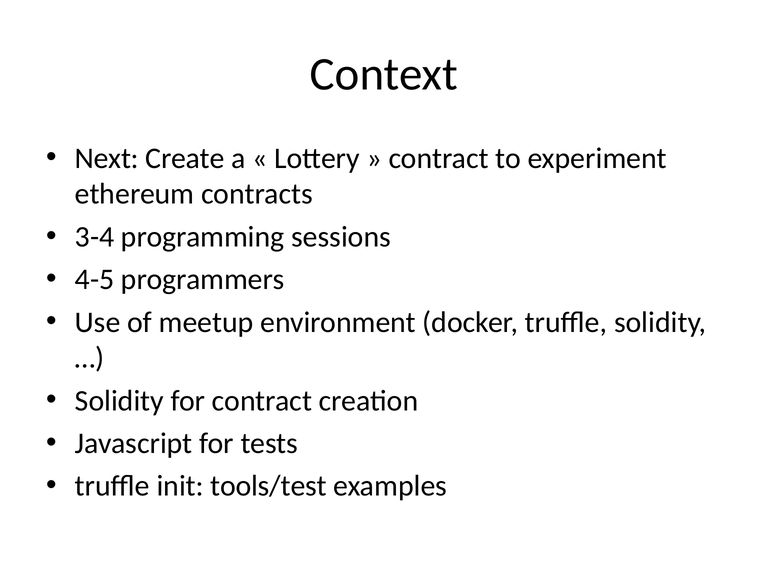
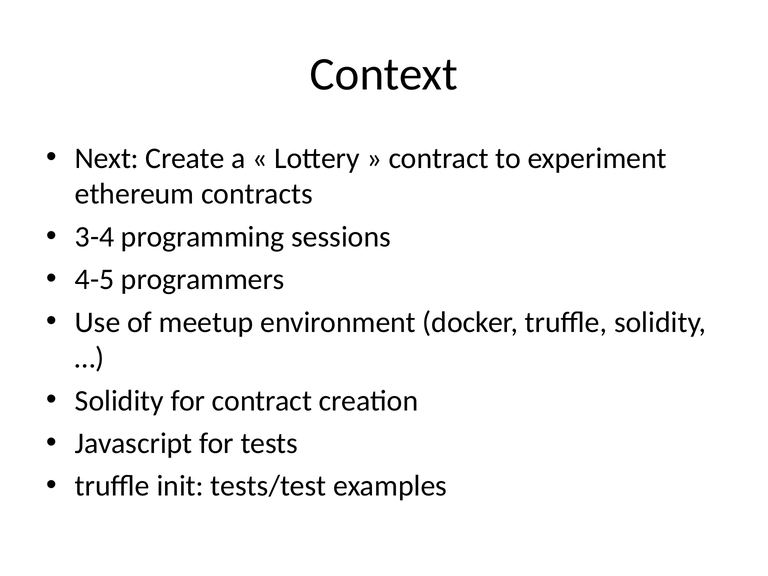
tools/test: tools/test -> tests/test (268, 486)
